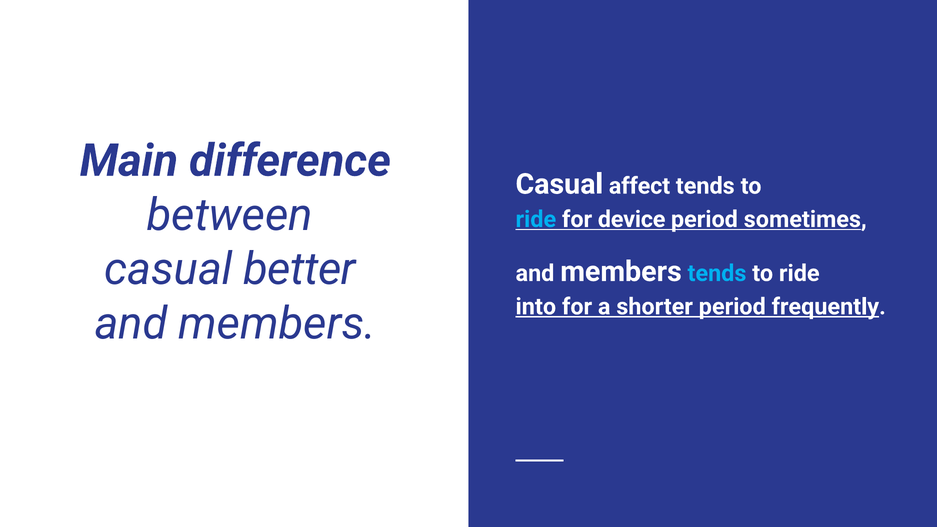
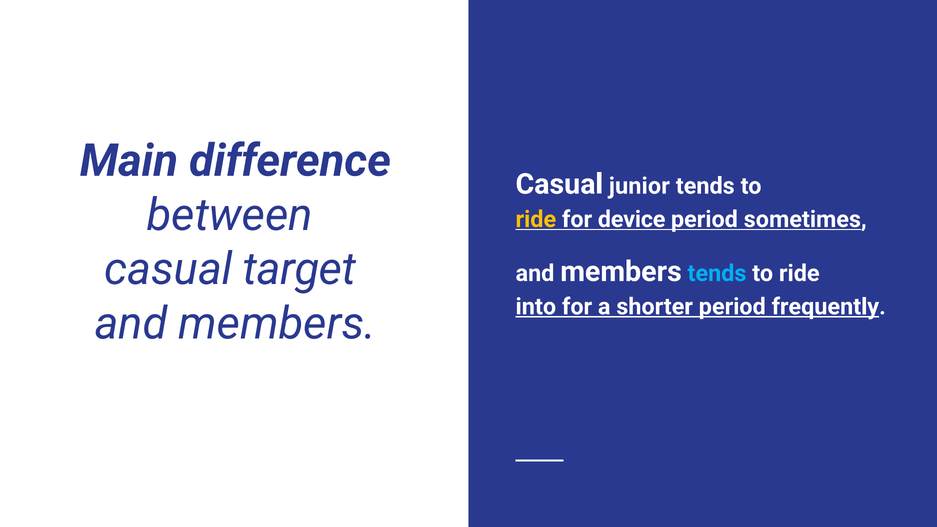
affect: affect -> junior (639, 186)
ride colour: light blue -> yellow (536, 219)
better: better -> target (299, 270)
